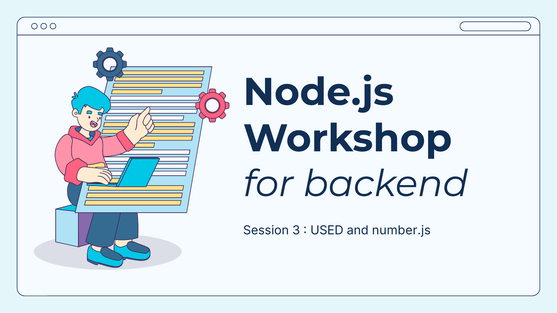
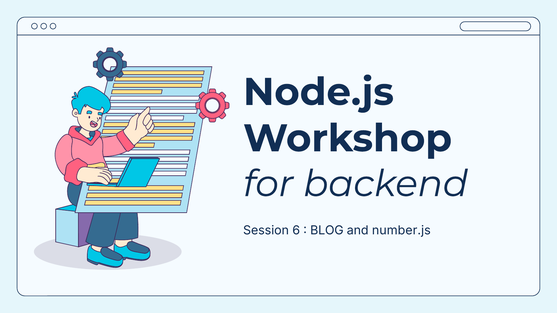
3: 3 -> 6 (296, 231)
USED: USED -> BLOG (327, 231)
